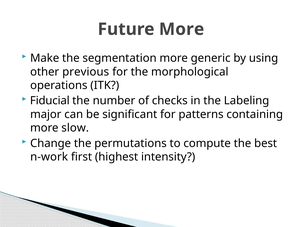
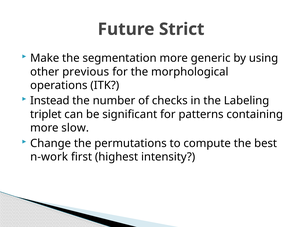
Future More: More -> Strict (182, 29)
Fiducial: Fiducial -> Instead (50, 100)
major: major -> triplet (46, 114)
